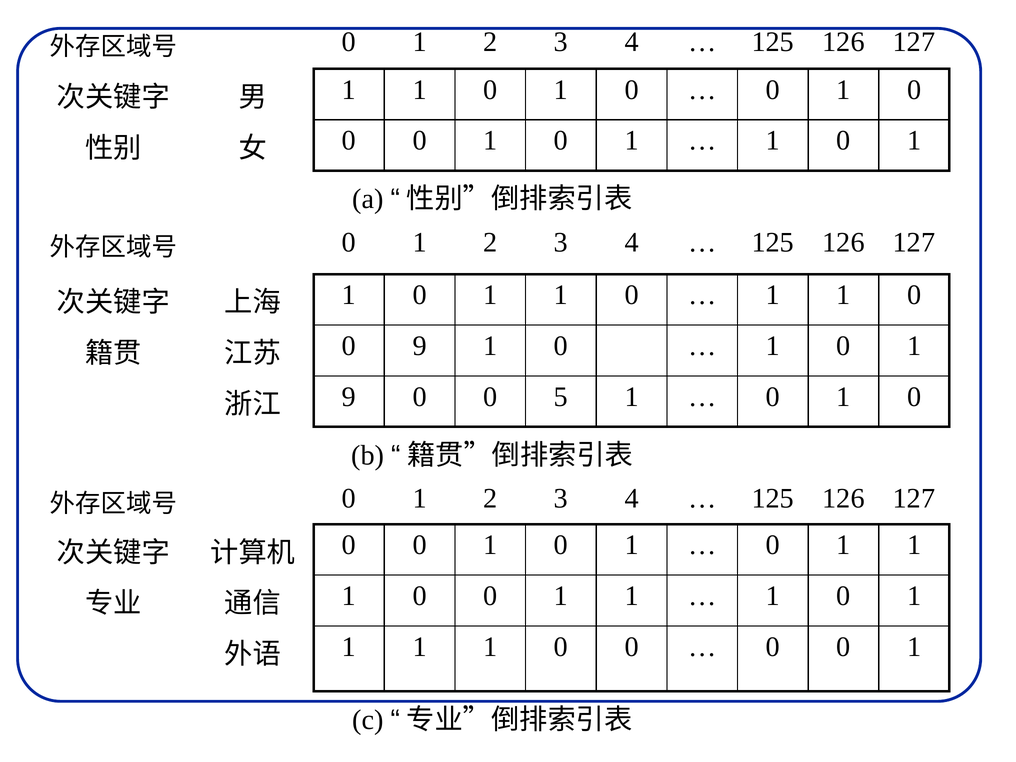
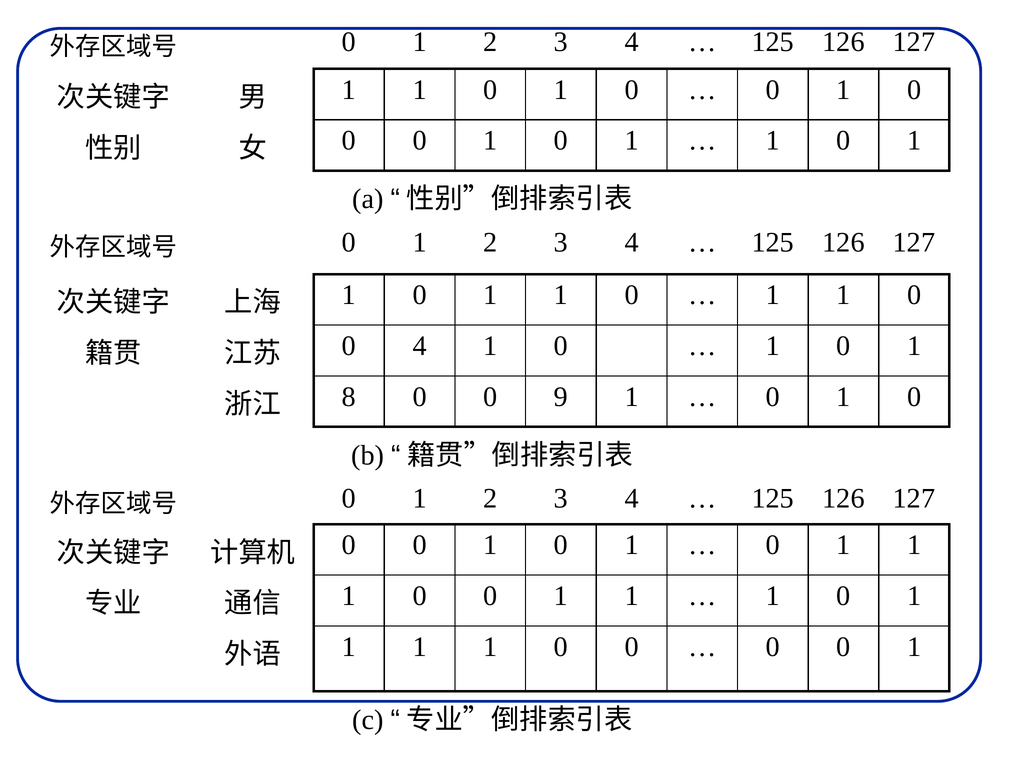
0 9: 9 -> 4 (420, 346)
9: 9 -> 8 (349, 397)
5: 5 -> 9 (561, 397)
